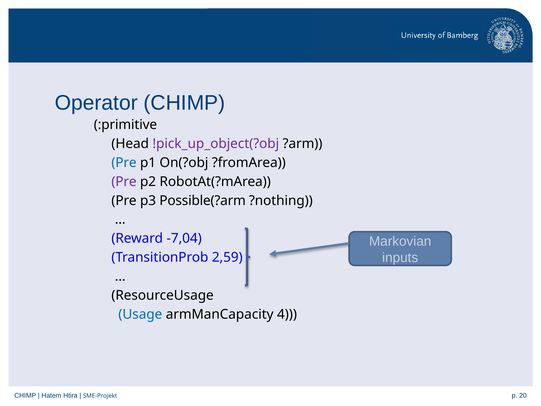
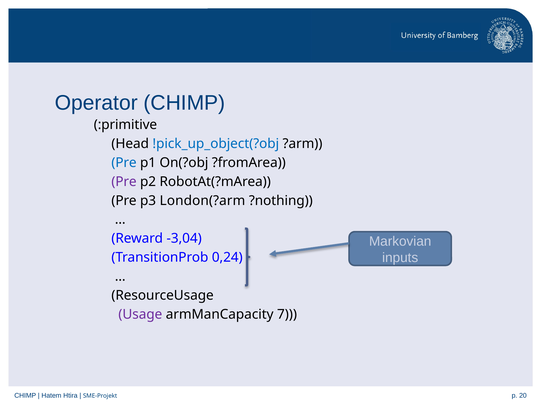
!pick_up_object(?obj colour: purple -> blue (216, 144)
Possible(?arm: Possible(?arm -> London(?arm (202, 200)
-7,04: -7,04 -> -3,04 (184, 238)
2,59: 2,59 -> 0,24 (227, 257)
Usage colour: blue -> purple (140, 314)
4: 4 -> 7 (287, 314)
